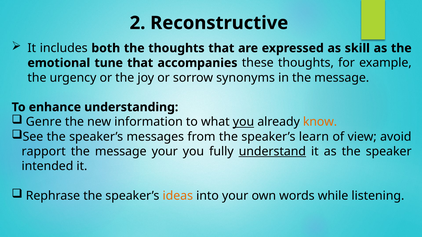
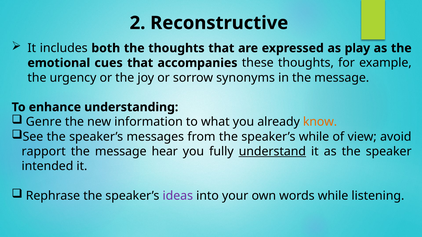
skill: skill -> play (357, 48)
tune: tune -> cues (109, 63)
you underline: present -> none (243, 122)
speaker’s learn: learn -> while (314, 137)
message your: your -> hear (165, 152)
ideas colour: orange -> purple (178, 196)
